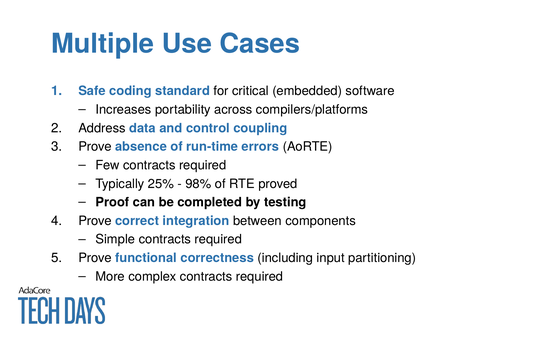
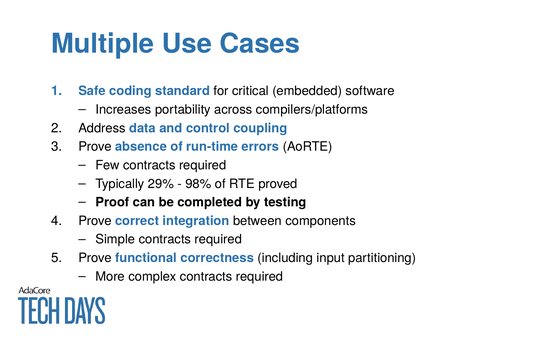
25%: 25% -> 29% (161, 184)
